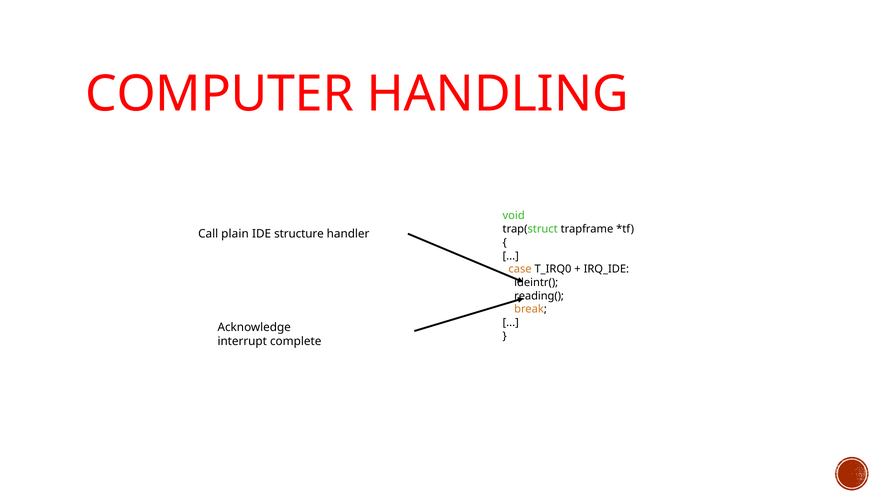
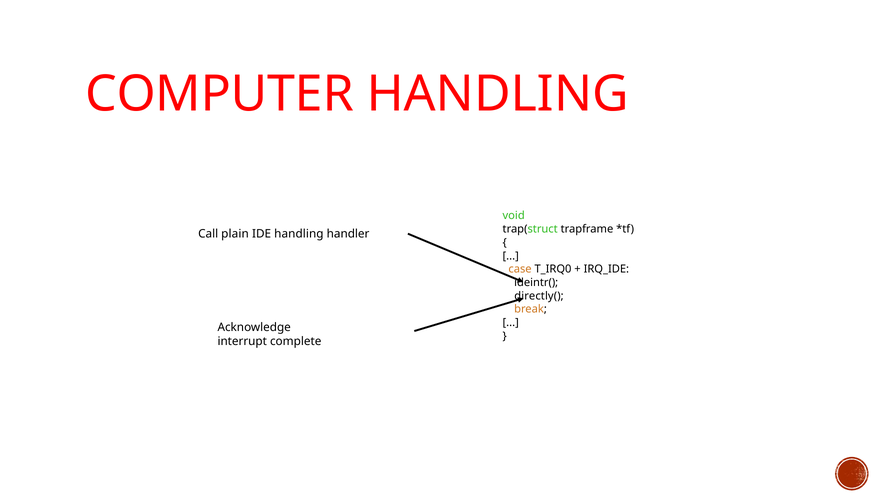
IDE structure: structure -> handling (299, 234)
reading(: reading( -> directly( (539, 295)
